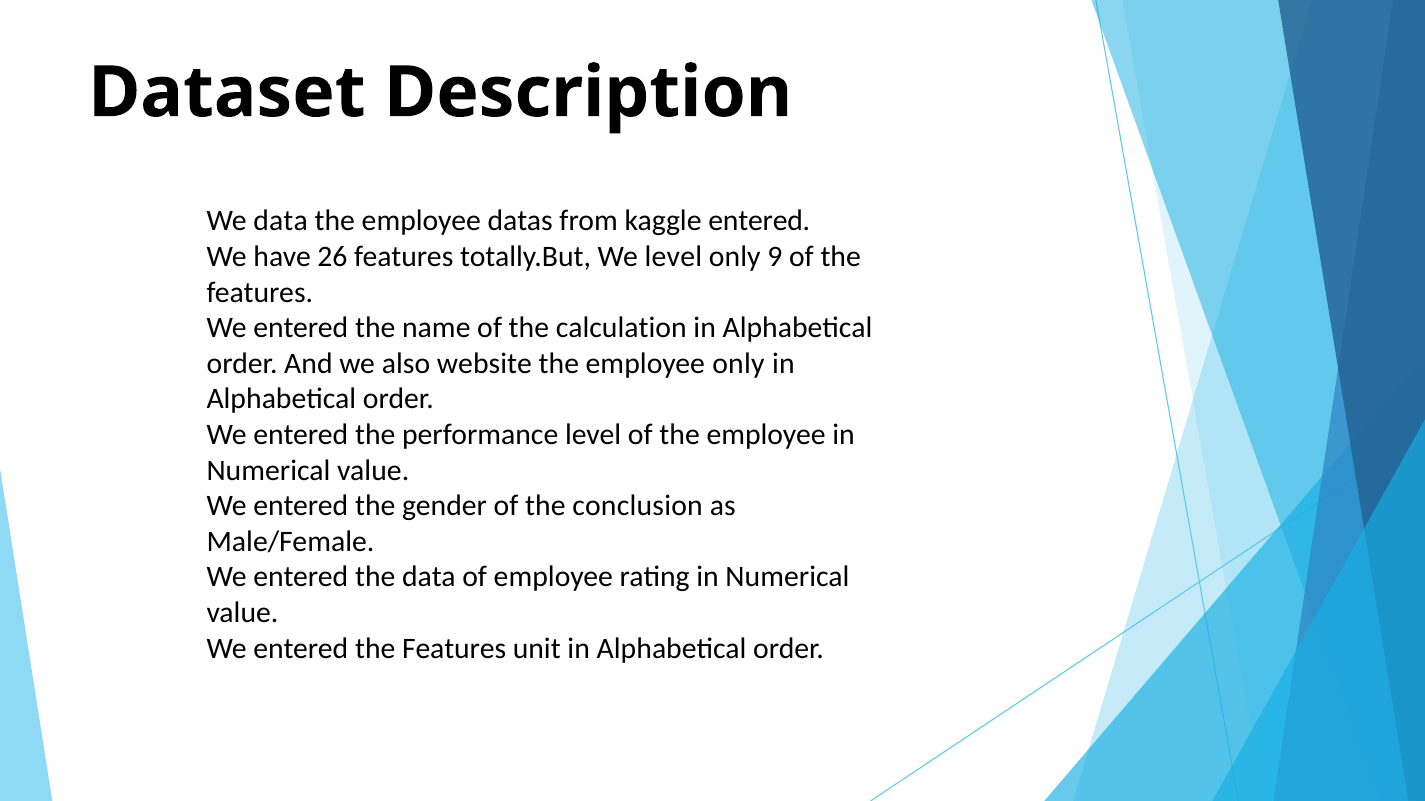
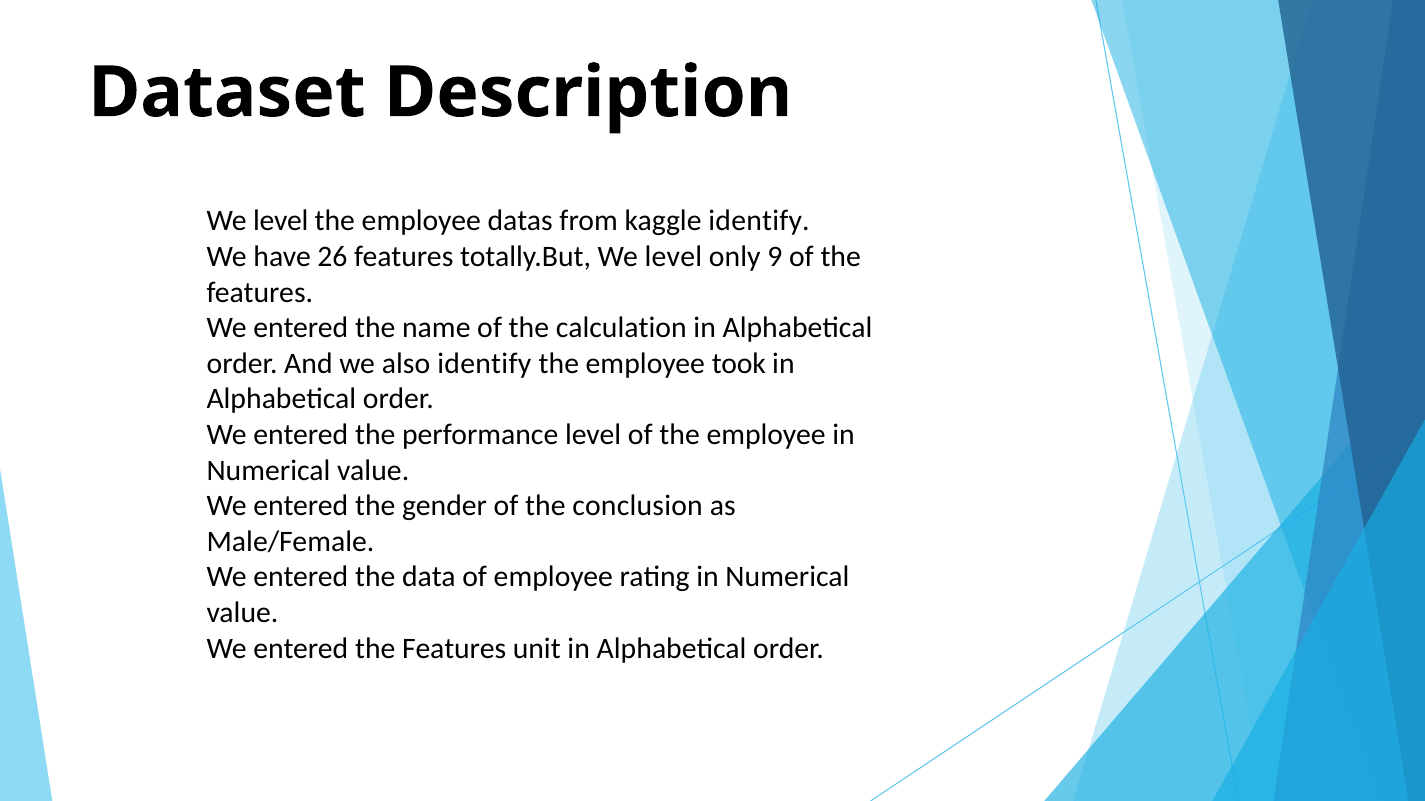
data: data -> level (281, 221)
kaggle entered: entered -> identify (759, 221)
also website: website -> identify (484, 364)
employee only: only -> took (739, 364)
